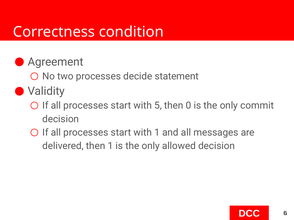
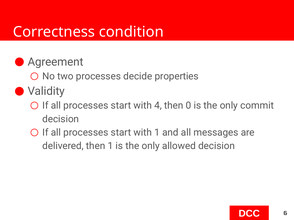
statement: statement -> properties (177, 76)
5: 5 -> 4 (158, 106)
